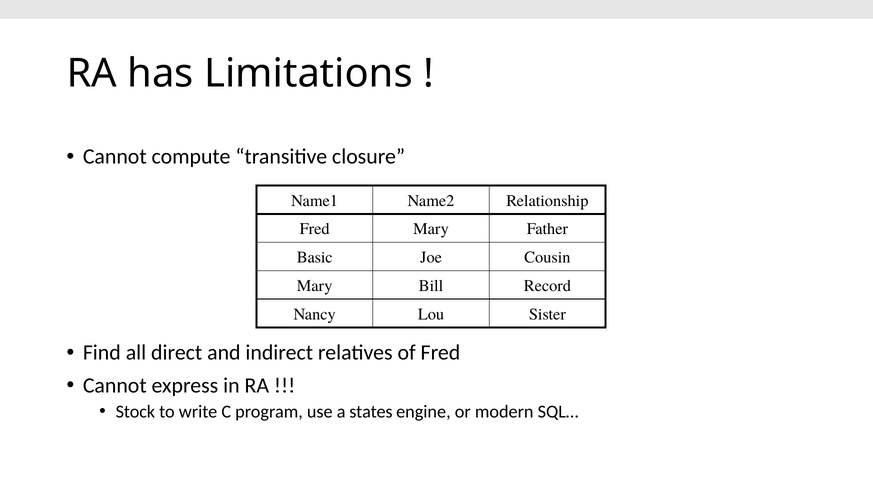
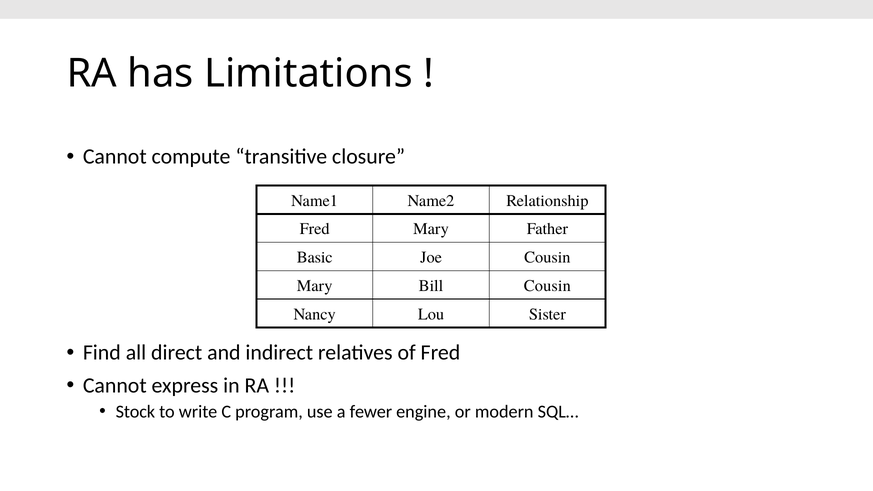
Bill Record: Record -> Cousin (547, 286)
states: states -> fewer (371, 412)
